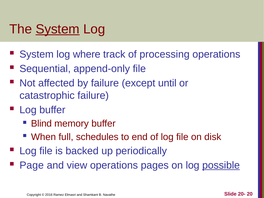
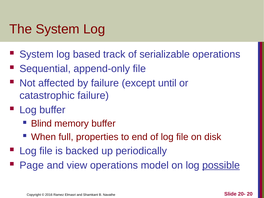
System underline: present -> none (58, 29)
where: where -> based (87, 54)
processing: processing -> serializable (165, 54)
schedules: schedules -> properties (97, 137)
pages: pages -> model (155, 165)
